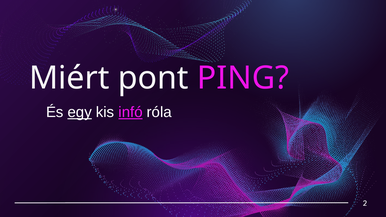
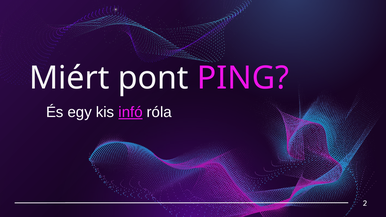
egy underline: present -> none (80, 112)
